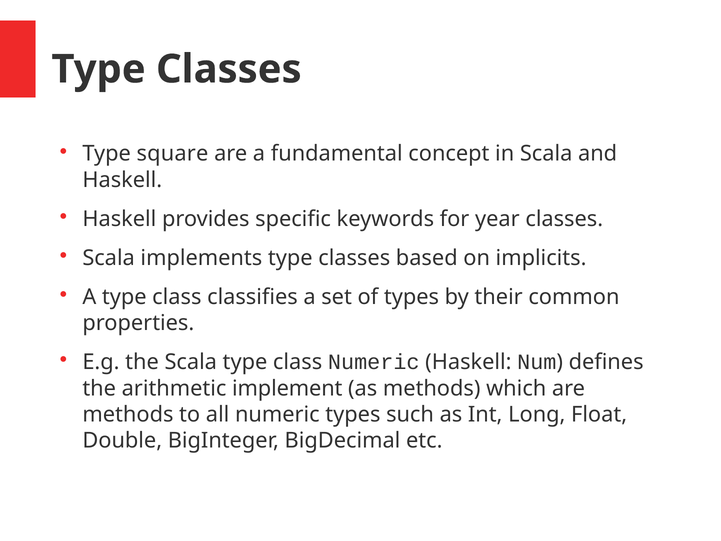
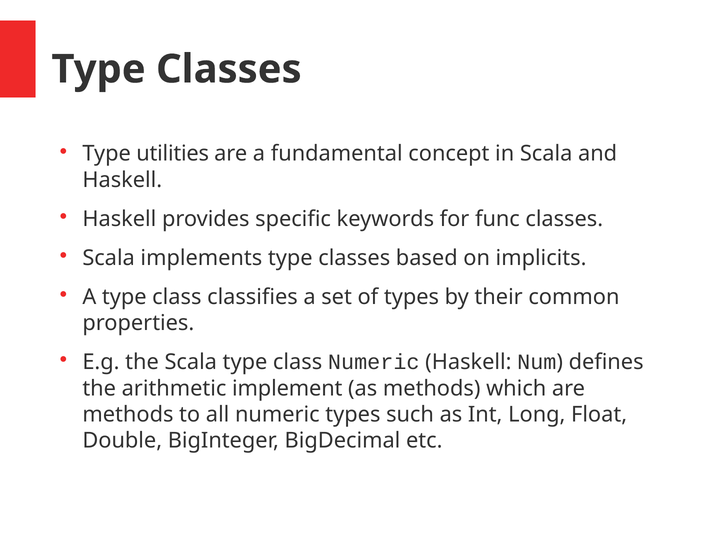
square: square -> utilities (173, 154)
year: year -> func (497, 219)
